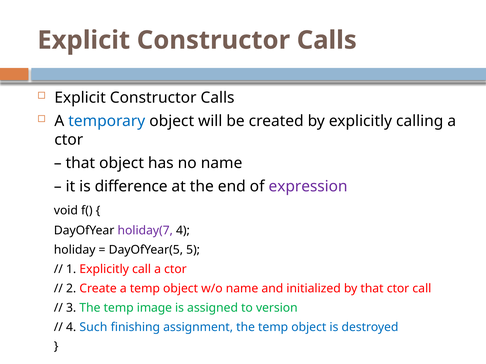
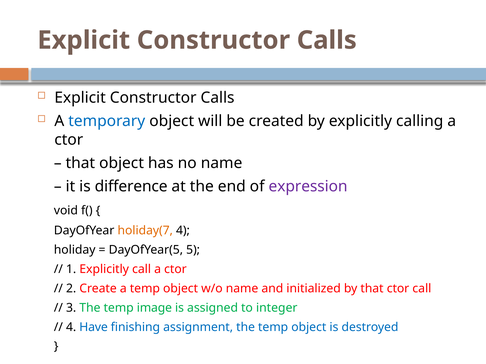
holiday(7 colour: purple -> orange (145, 231)
version: version -> integer (277, 308)
Such: Such -> Have (94, 327)
